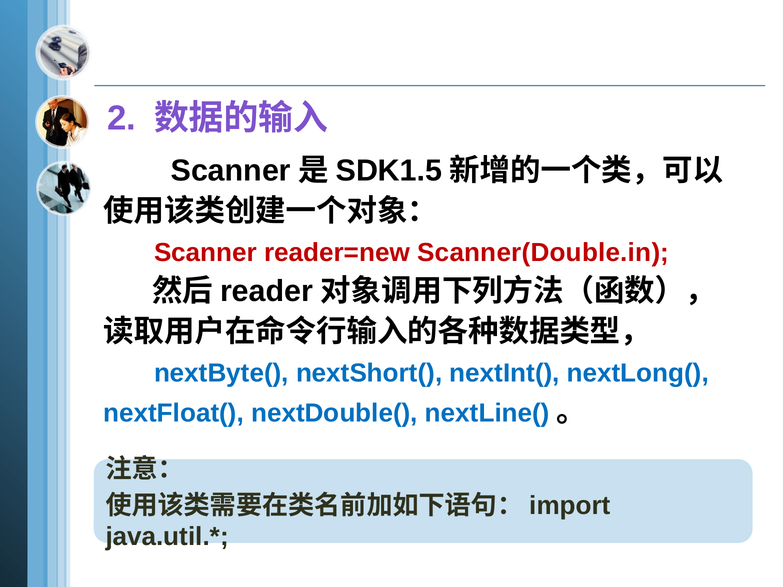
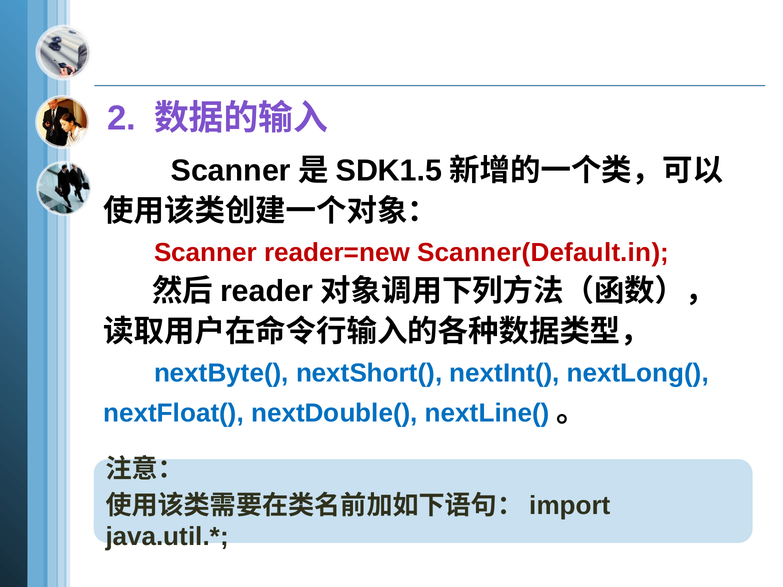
Scanner(Double.in: Scanner(Double.in -> Scanner(Default.in (543, 253)
